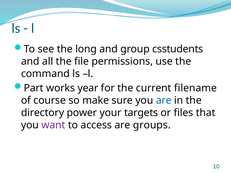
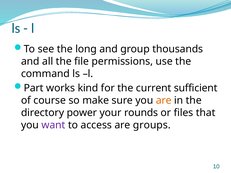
csstudents: csstudents -> thousands (178, 49)
year: year -> kind (88, 88)
filename: filename -> sufficient (196, 88)
are colour: blue -> orange (164, 101)
targets: targets -> rounds (141, 113)
